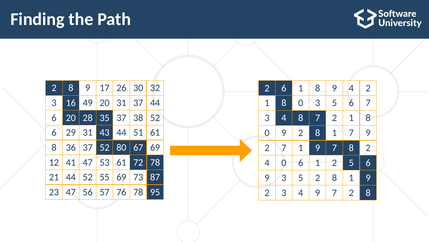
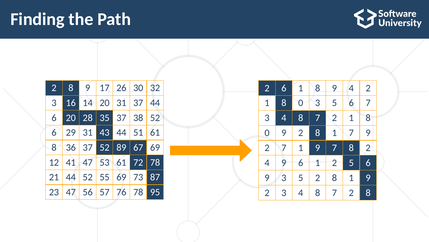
49: 49 -> 14 (88, 103)
80: 80 -> 89 (121, 147)
4 0: 0 -> 9 (284, 162)
2 3 4 9: 9 -> 8 (318, 192)
